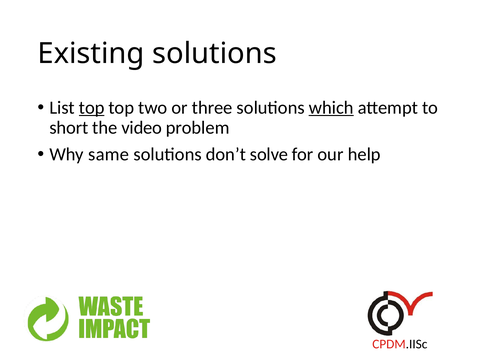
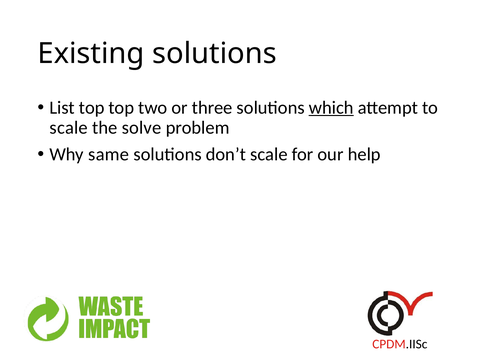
top underline: present -> none (92, 108)
short: short -> scale (69, 128)
video: video -> solve (142, 128)
don’t solve: solve -> scale (269, 154)
